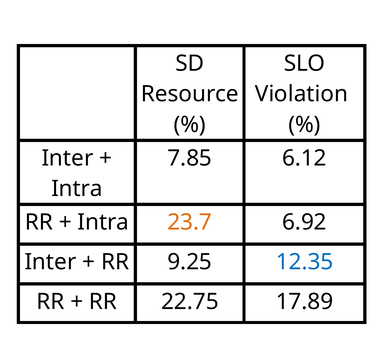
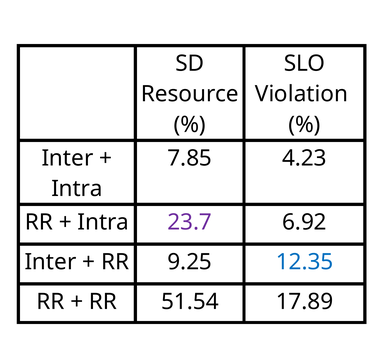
6.12: 6.12 -> 4.23 (304, 158)
23.7 colour: orange -> purple (190, 222)
22.75: 22.75 -> 51.54 (190, 302)
